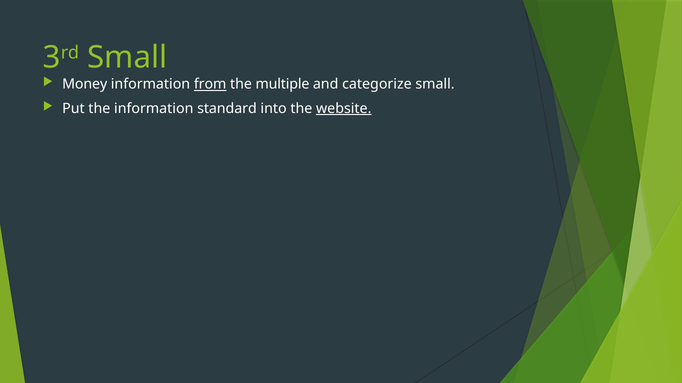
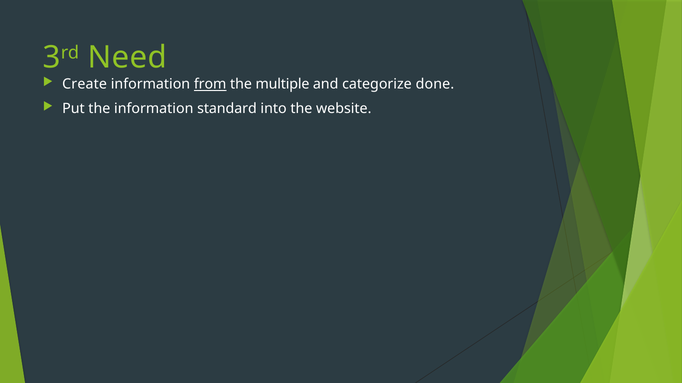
3rd Small: Small -> Need (127, 58)
Money: Money -> Create (85, 84)
categorize small: small -> done (435, 84)
website underline: present -> none (344, 109)
